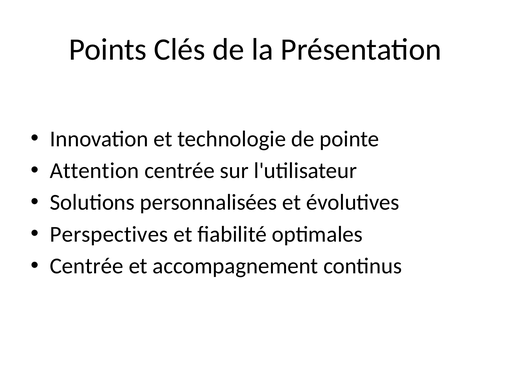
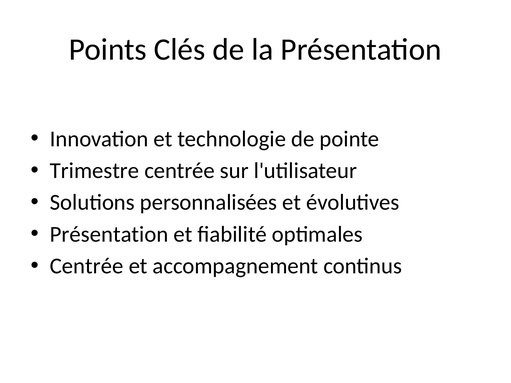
Attention: Attention -> Trimestre (94, 171)
Perspectives: Perspectives -> Présentation (109, 234)
